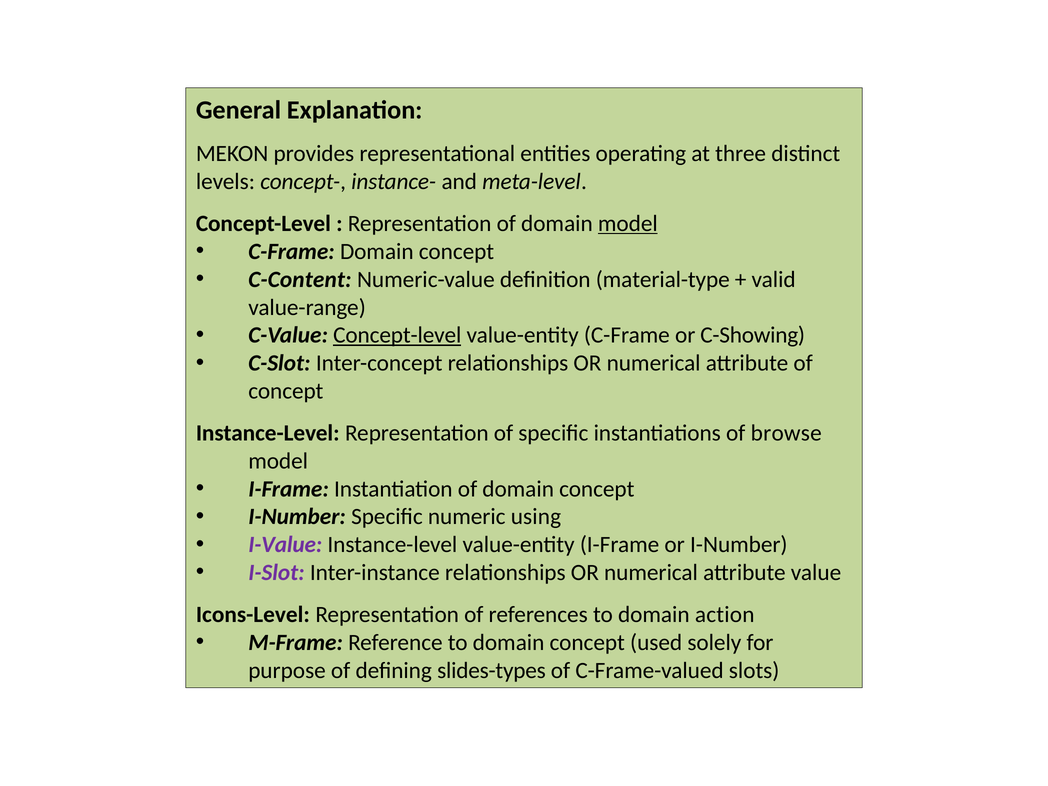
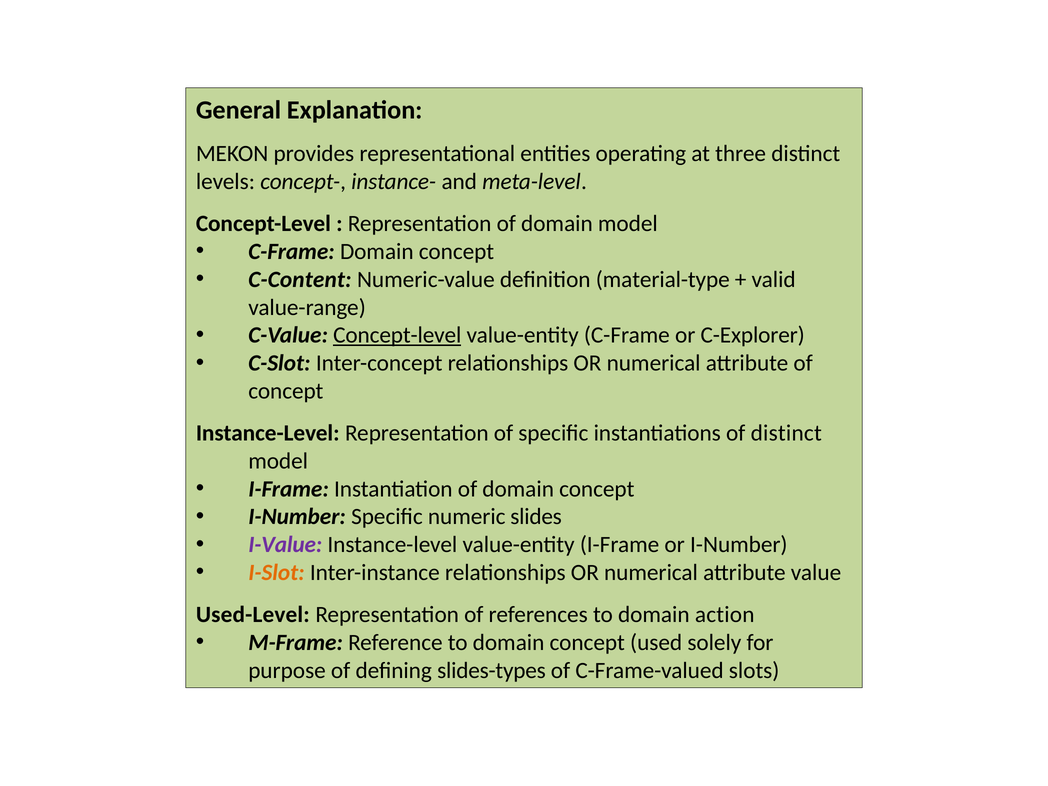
model underline: present -> none (628, 224)
C-Showing: C-Showing -> C-Explorer (753, 335)
of browse: browse -> distinct (786, 433)
using: using -> slides (536, 517)
I-Slot colour: purple -> orange (276, 573)
Icons-Level: Icons-Level -> Used-Level (253, 615)
